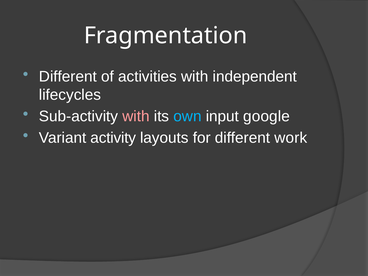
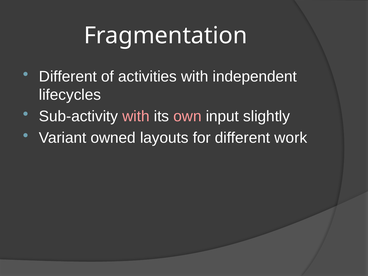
own colour: light blue -> pink (187, 116)
google: google -> slightly (267, 116)
activity: activity -> owned (113, 138)
